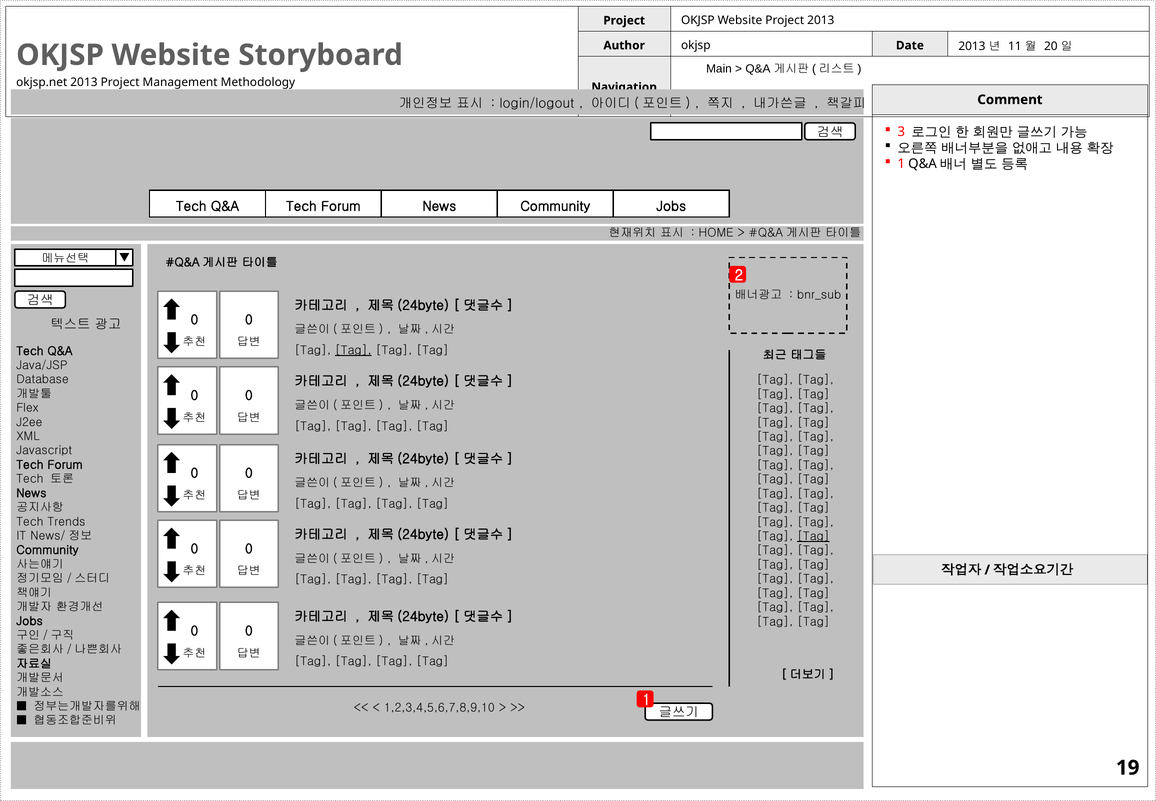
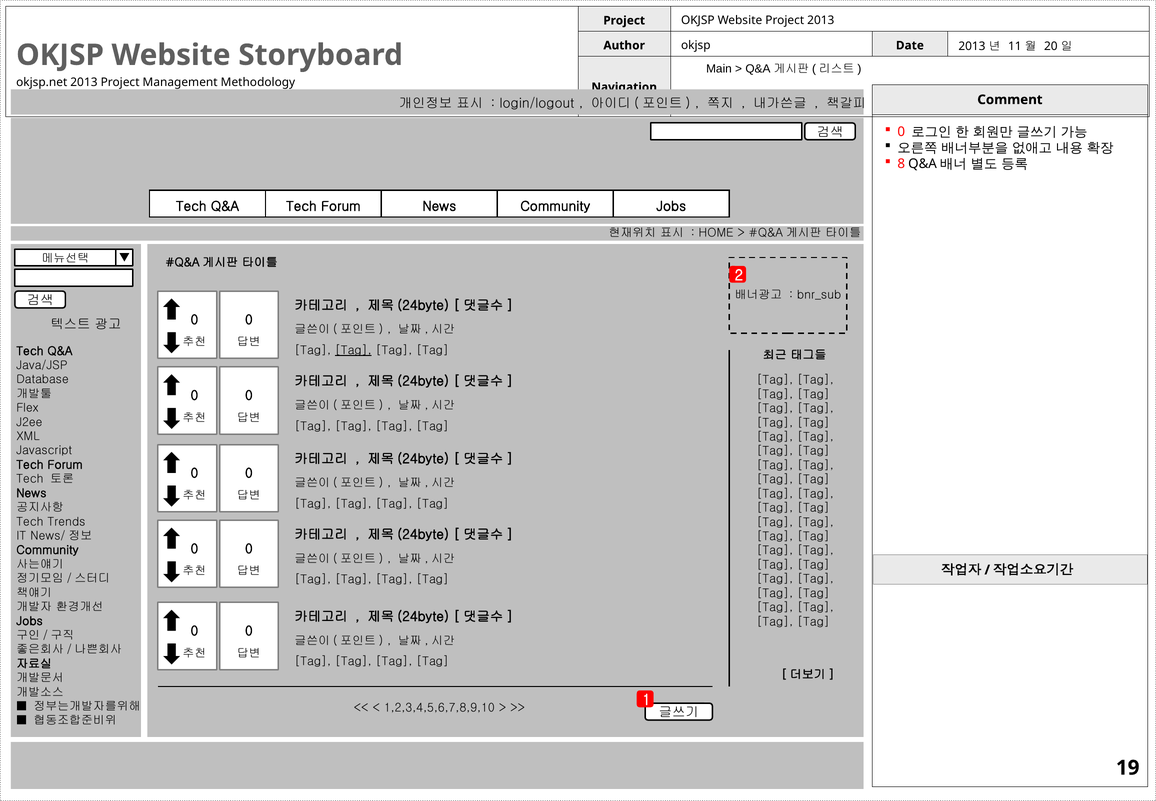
3: 3 -> 0 (901, 132)
1: 1 -> 8 (901, 164)
Tag underline: present -> none (813, 536)
